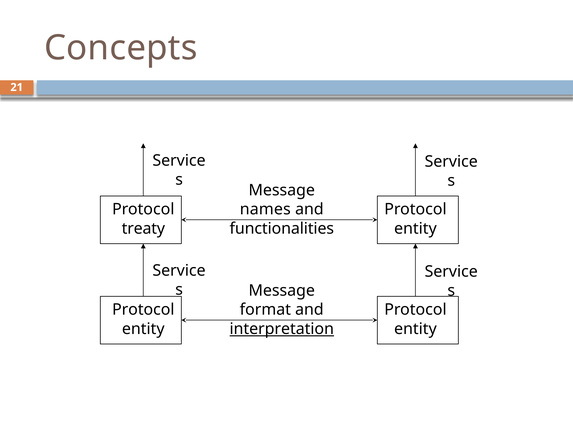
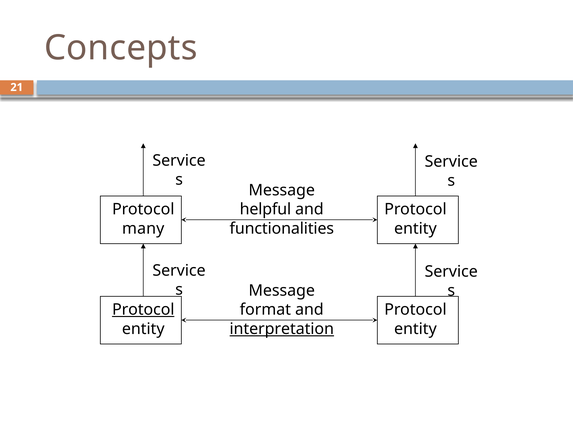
names: names -> helpful (265, 209)
treaty: treaty -> many (143, 228)
Protocol underline: none -> present (143, 310)
